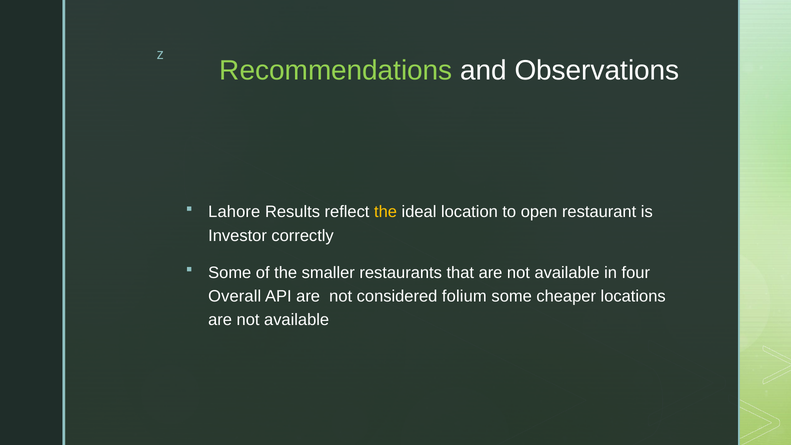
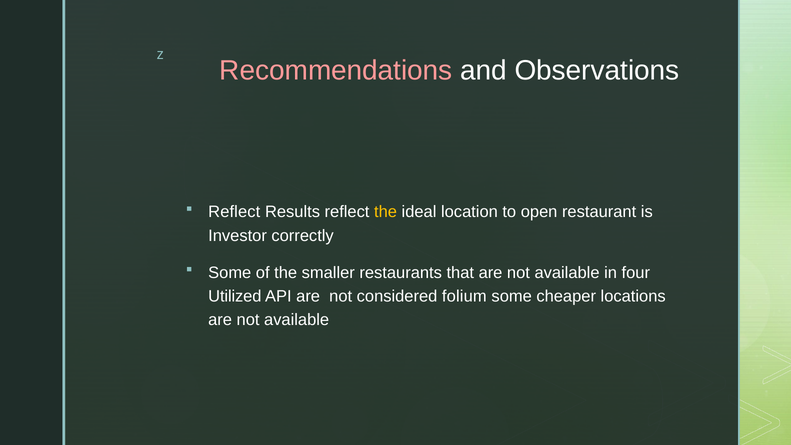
Recommendations colour: light green -> pink (336, 70)
Lahore: Lahore -> Reflect (234, 212)
Overall: Overall -> Utilized (235, 296)
